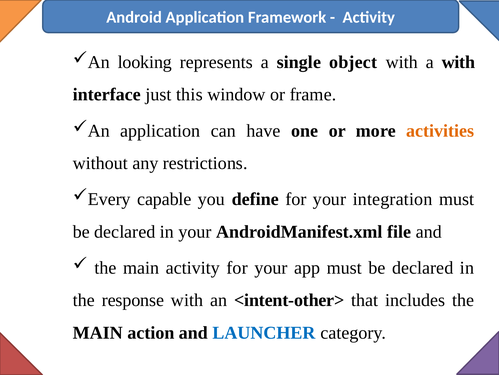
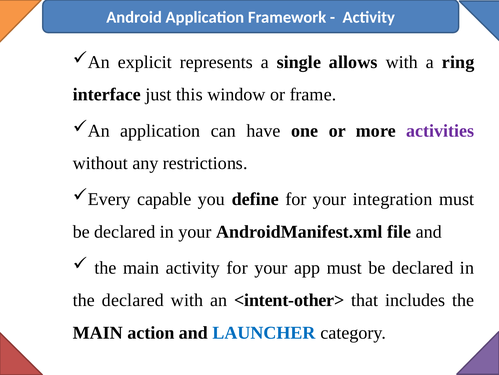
looking: looking -> explicit (145, 62)
object: object -> allows (353, 62)
a with: with -> ring (458, 62)
activities colour: orange -> purple (440, 130)
the response: response -> declared (133, 300)
